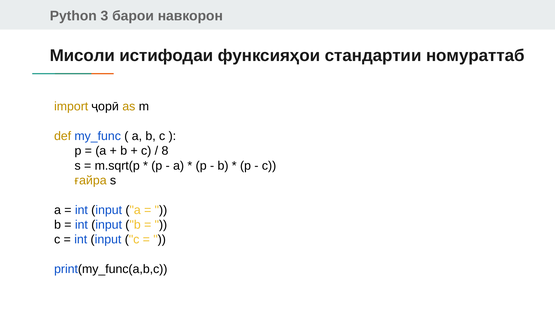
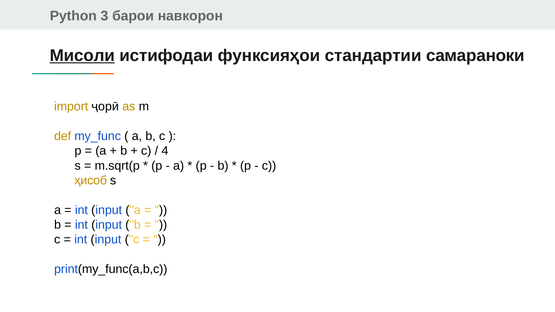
Мисоли underline: none -> present (82, 56)
номураттаб: номураттаб -> самараноки (475, 56)
8: 8 -> 4 (165, 151)
ғайра: ғайра -> ҳисоб (91, 181)
